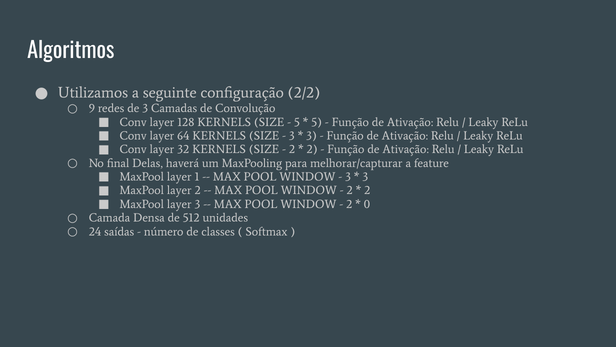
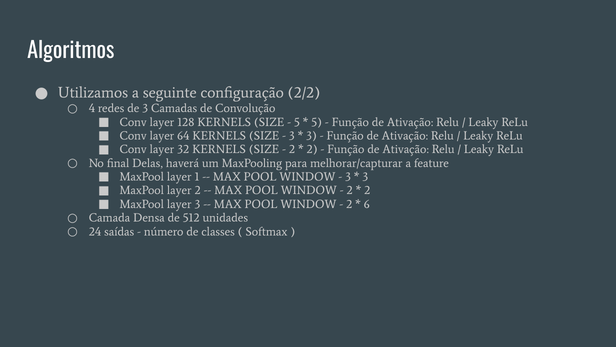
9: 9 -> 4 (92, 108)
0: 0 -> 6 (367, 204)
